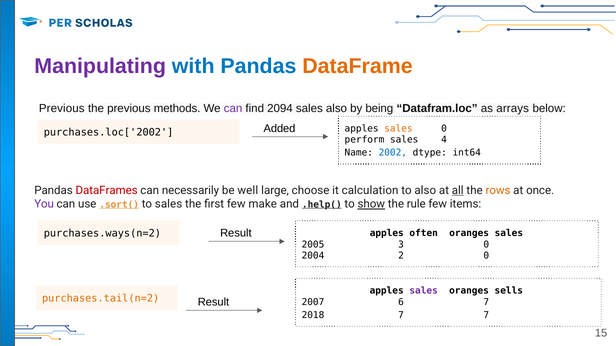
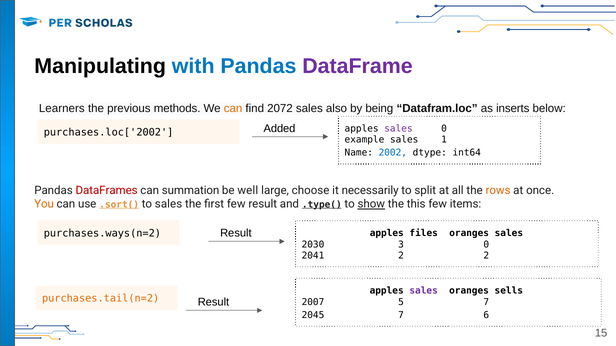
Manipulating colour: purple -> black (100, 66)
DataFrame colour: orange -> purple (357, 66)
Previous: Previous -> Learners (62, 109)
can colour: purple -> orange (233, 109)
2094: 2094 -> 2072 (280, 109)
arrays: arrays -> inserts (513, 109)
sales colour: orange -> purple (399, 129)
perform: perform -> example (364, 140)
4: 4 -> 1 (444, 140)
necessarily: necessarily -> summation (191, 191)
calculation: calculation -> necessarily (370, 191)
to also: also -> split (425, 191)
all underline: present -> none (458, 191)
You colour: purple -> orange (44, 204)
few make: make -> result (263, 204)
.help(: .help( -> .type( (322, 205)
rule: rule -> this (416, 204)
often: often -> files (424, 234)
2005: 2005 -> 2030 (313, 245)
2004: 2004 -> 2041 (313, 256)
2 0: 0 -> 2 (486, 256)
6: 6 -> 5 (401, 302)
2018: 2018 -> 2045 (313, 315)
7 7: 7 -> 6 (486, 315)
